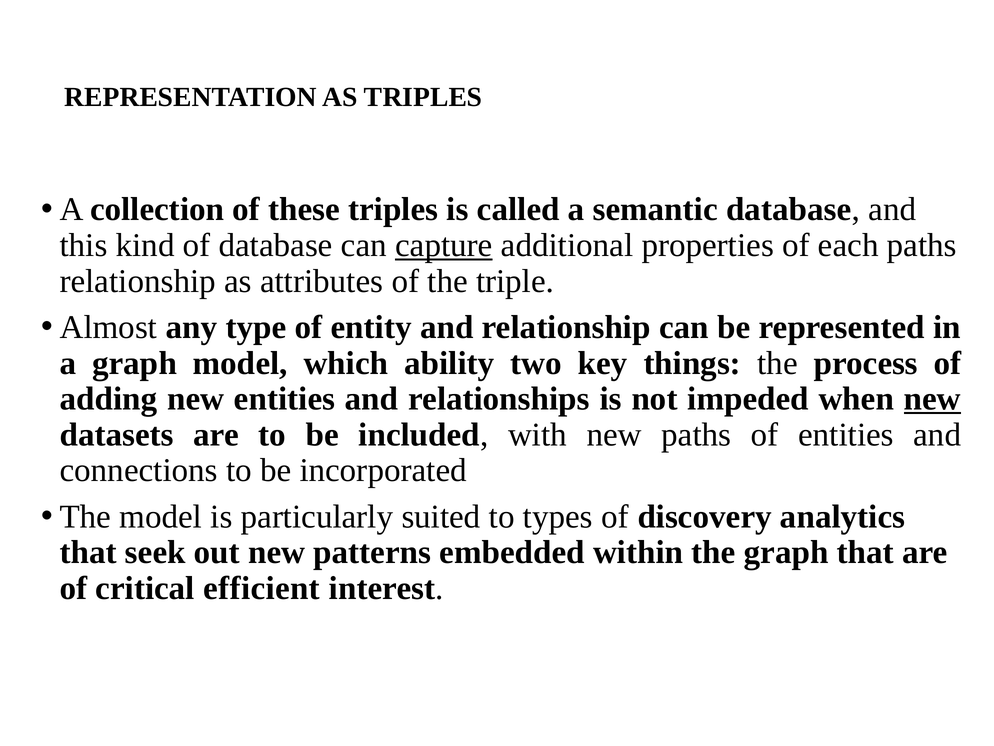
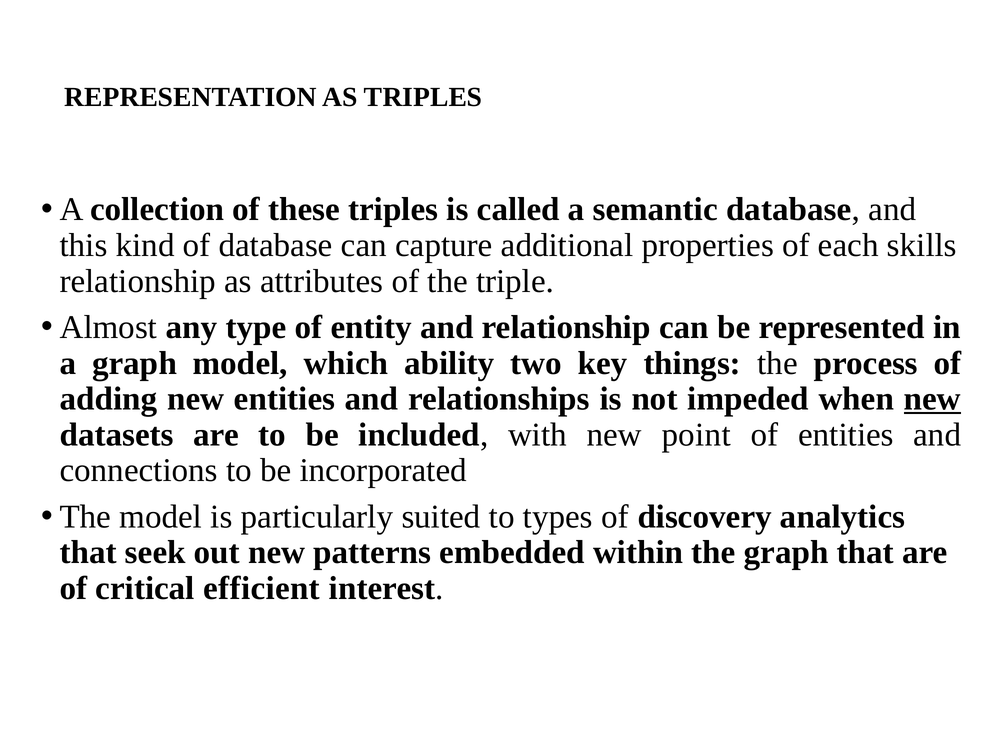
capture underline: present -> none (444, 245)
each paths: paths -> skills (922, 245)
new paths: paths -> point (696, 434)
